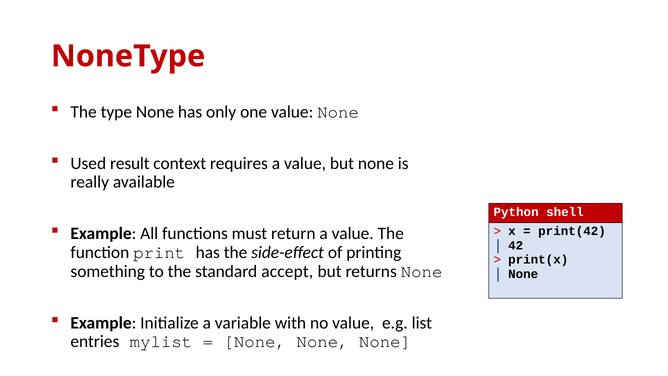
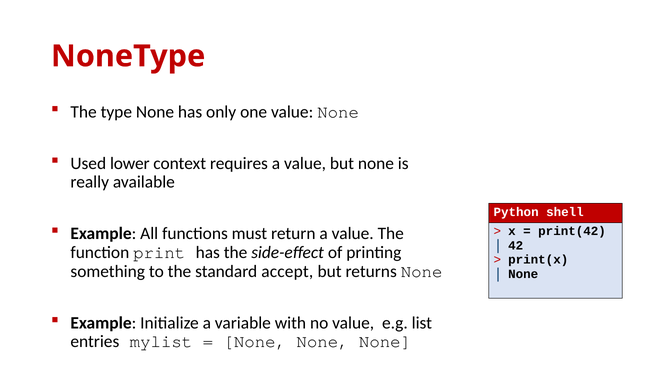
result: result -> lower (130, 163)
